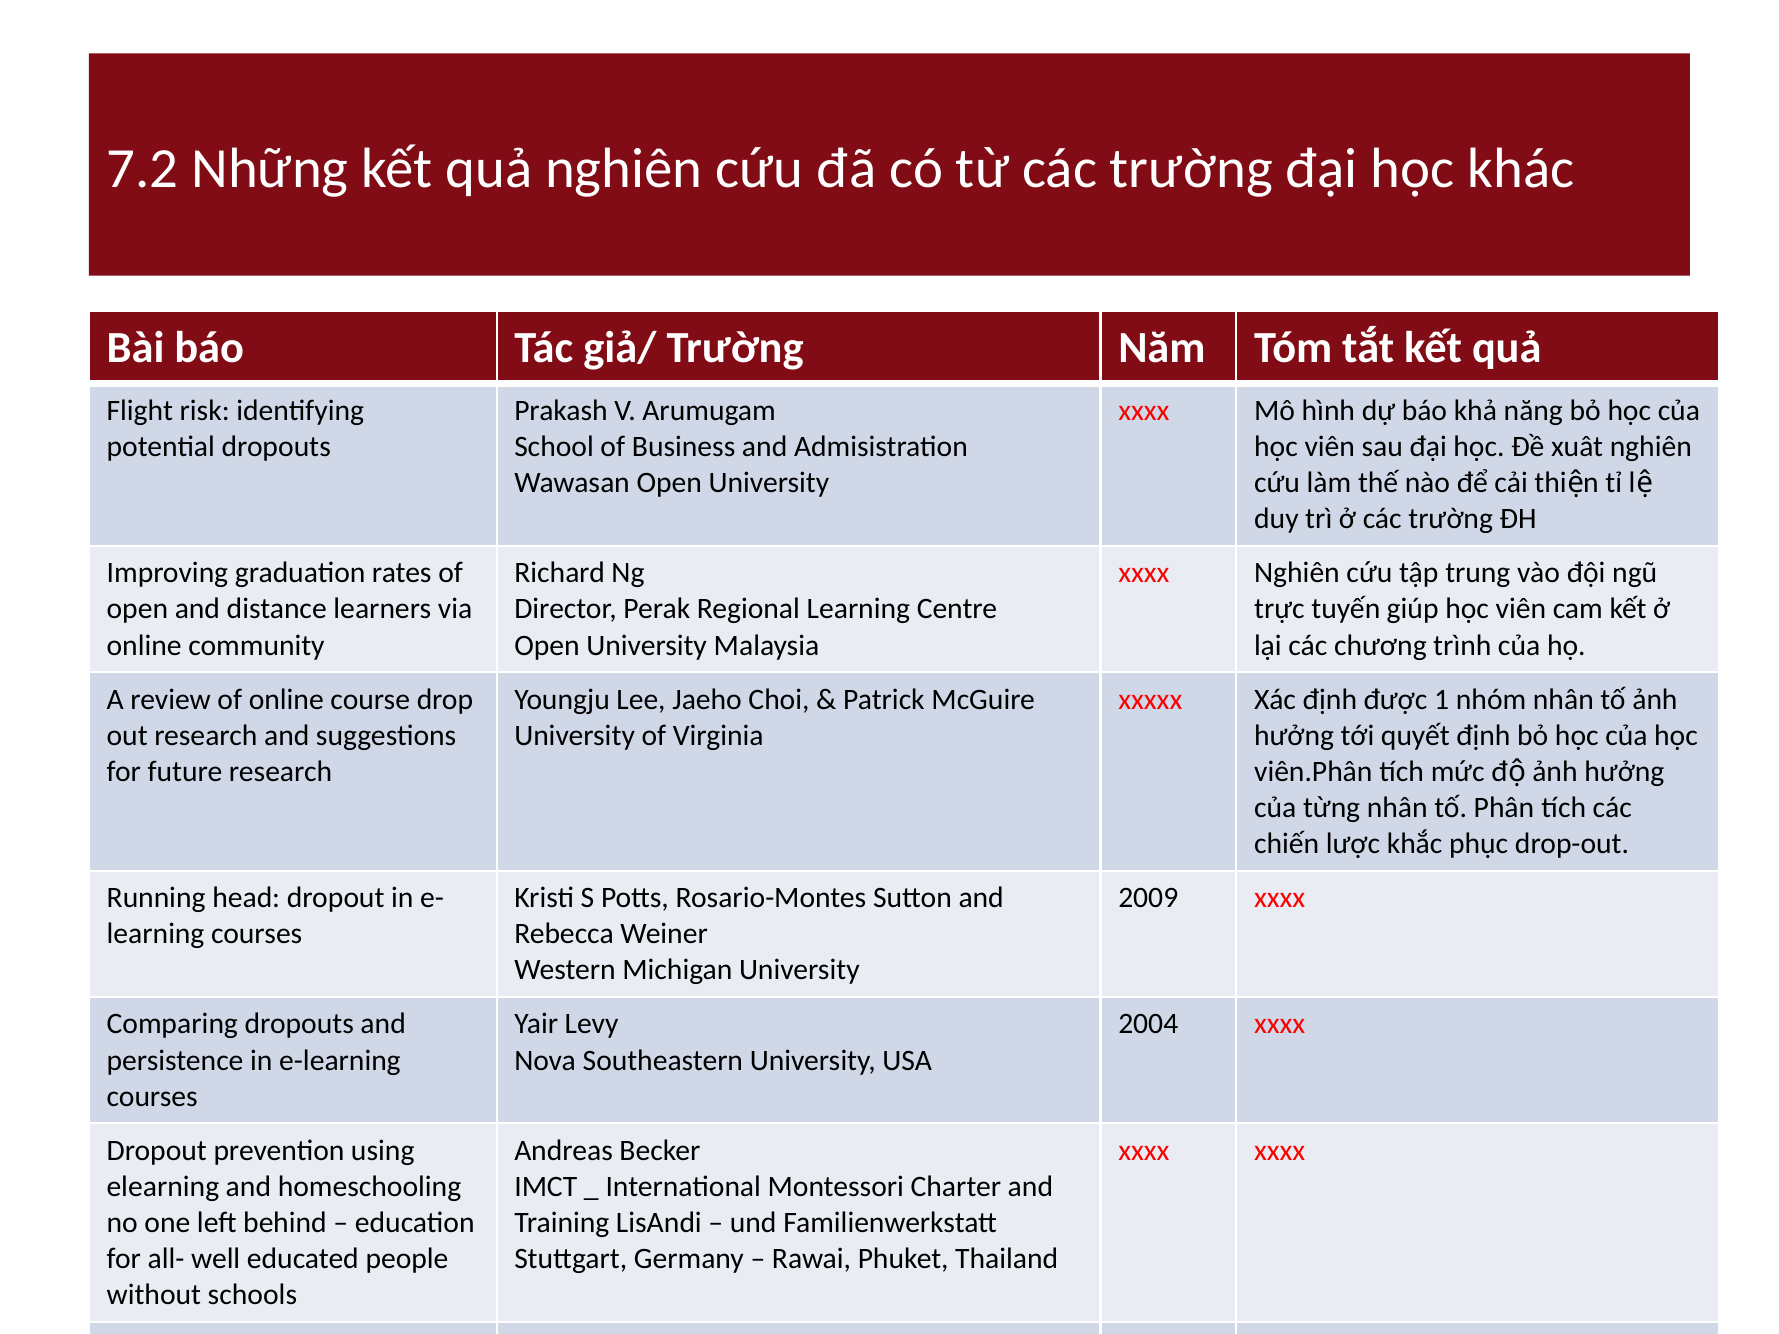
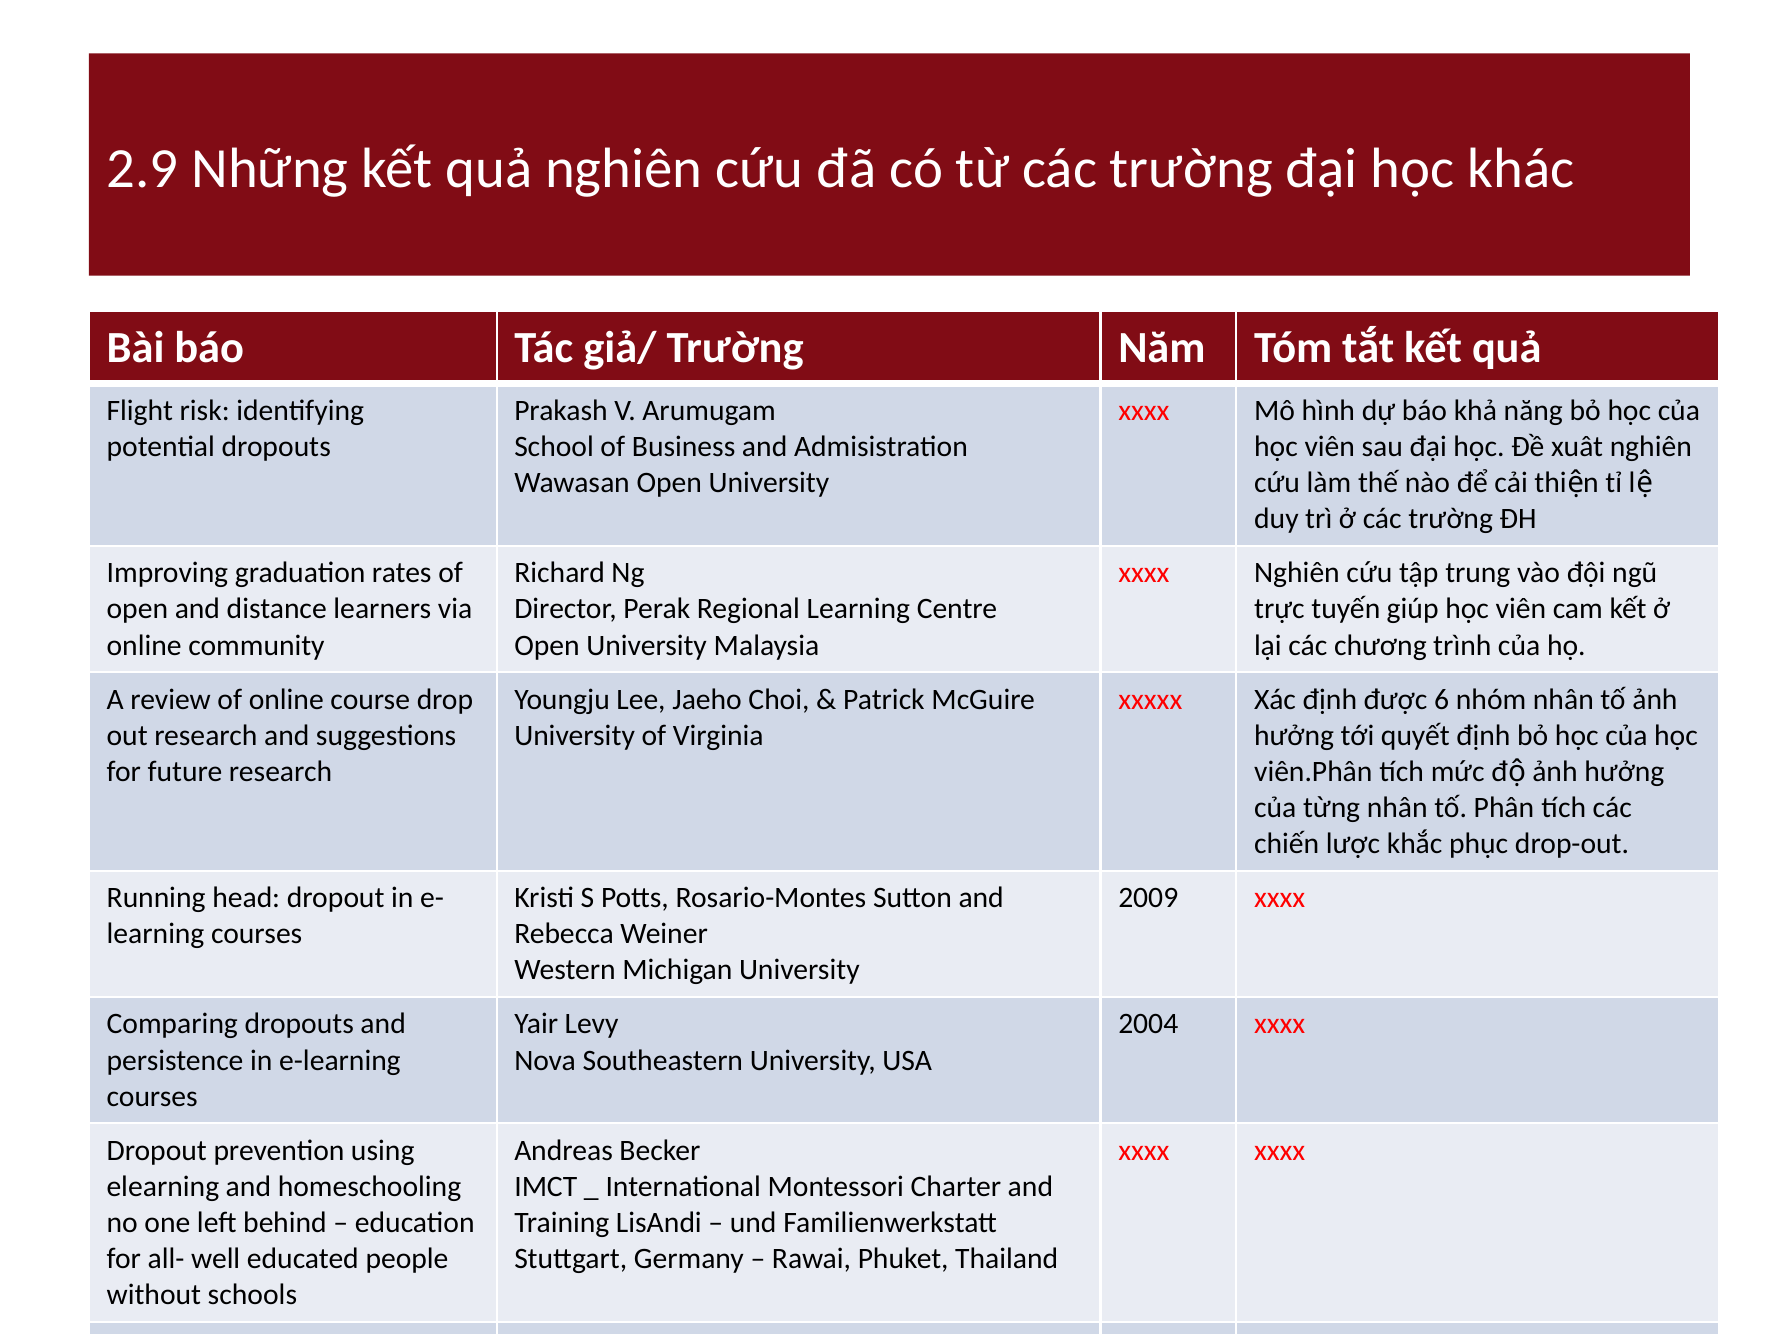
7.2: 7.2 -> 2.9 (143, 169)
1: 1 -> 6 (1442, 699)
